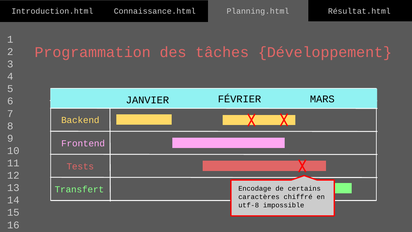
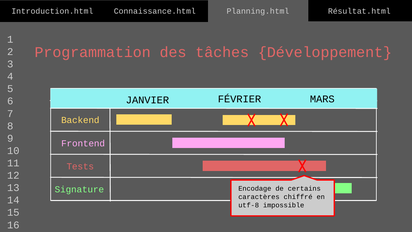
Transfert: Transfert -> Signature (79, 189)
